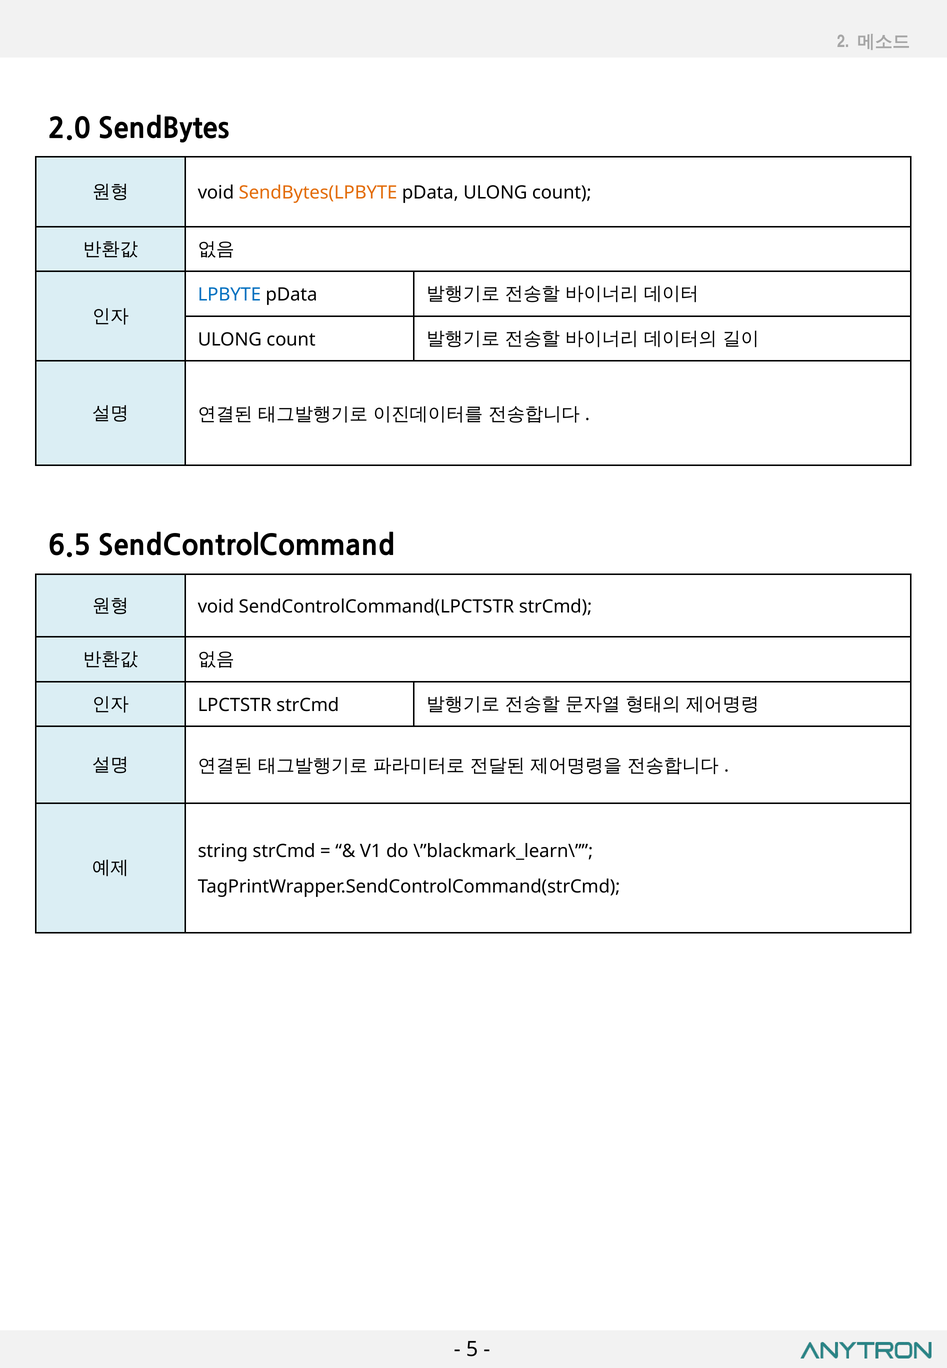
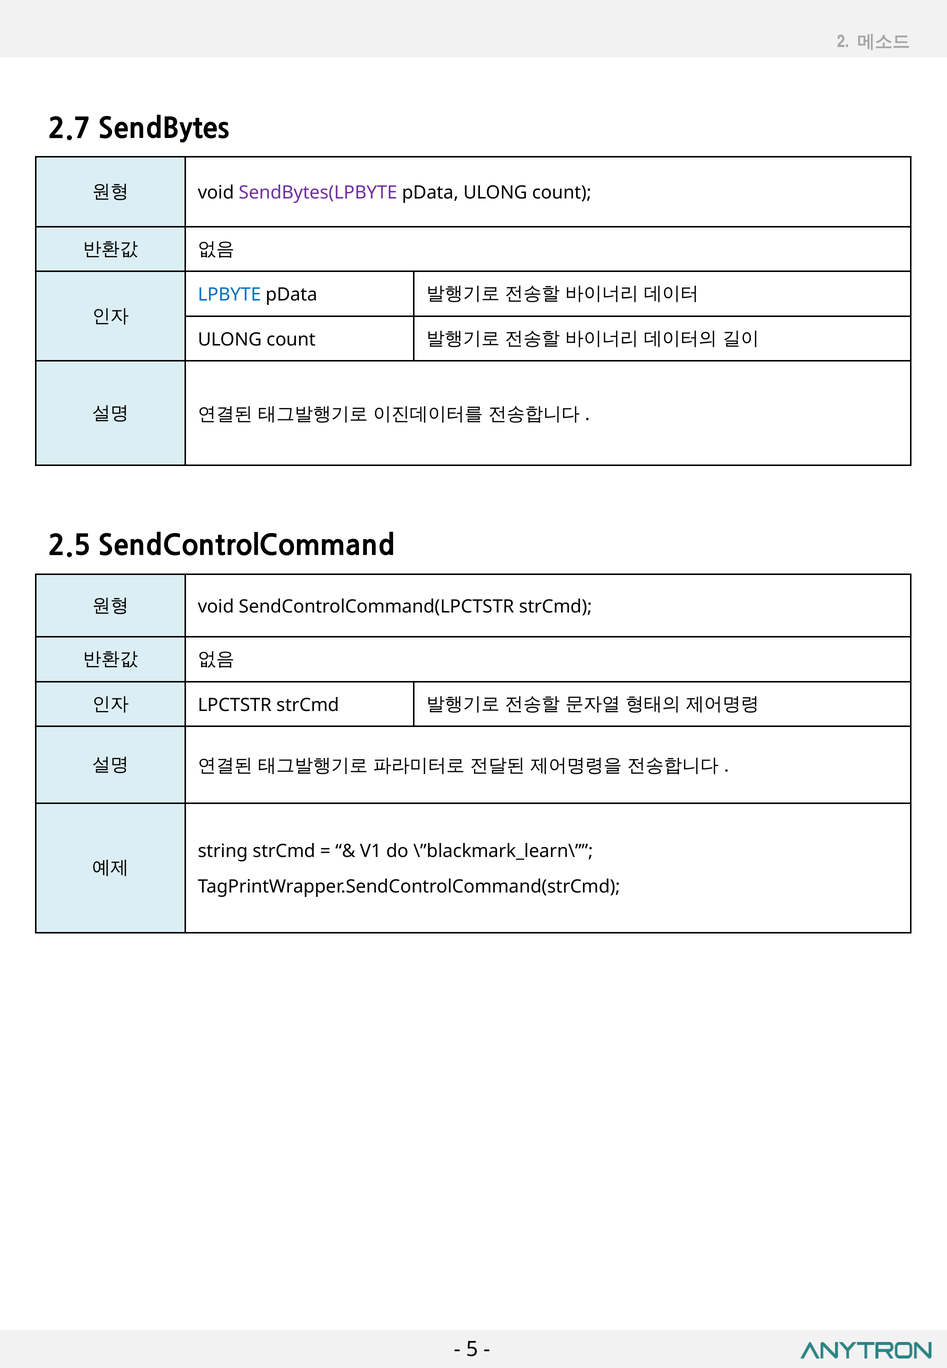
2.0: 2.0 -> 2.7 (69, 129)
SendBytes(LPBYTE colour: orange -> purple (318, 193)
6.5: 6.5 -> 2.5 (69, 546)
